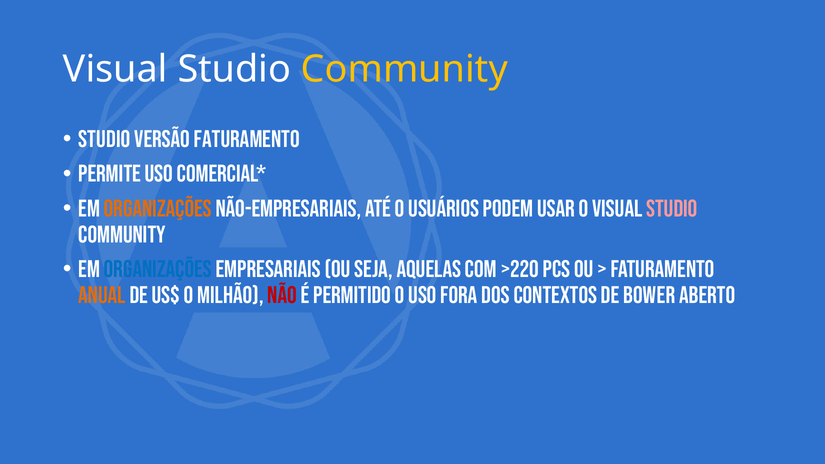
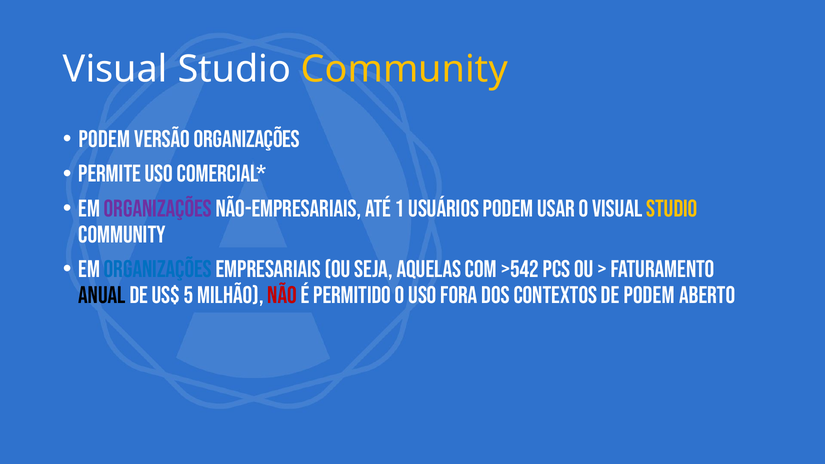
Studio: Studio -> Podem (104, 139)
Versão faturamento: faturamento -> organizações (247, 139)
organizações colour: orange -> purple (158, 209)
até 0: 0 -> 1 (400, 209)
Studio colour: pink -> yellow (672, 209)
>220: >220 -> >542 (520, 269)
anual colour: orange -> black (102, 295)
US$ 0: 0 -> 5 (189, 295)
de bower: bower -> podem (649, 295)
